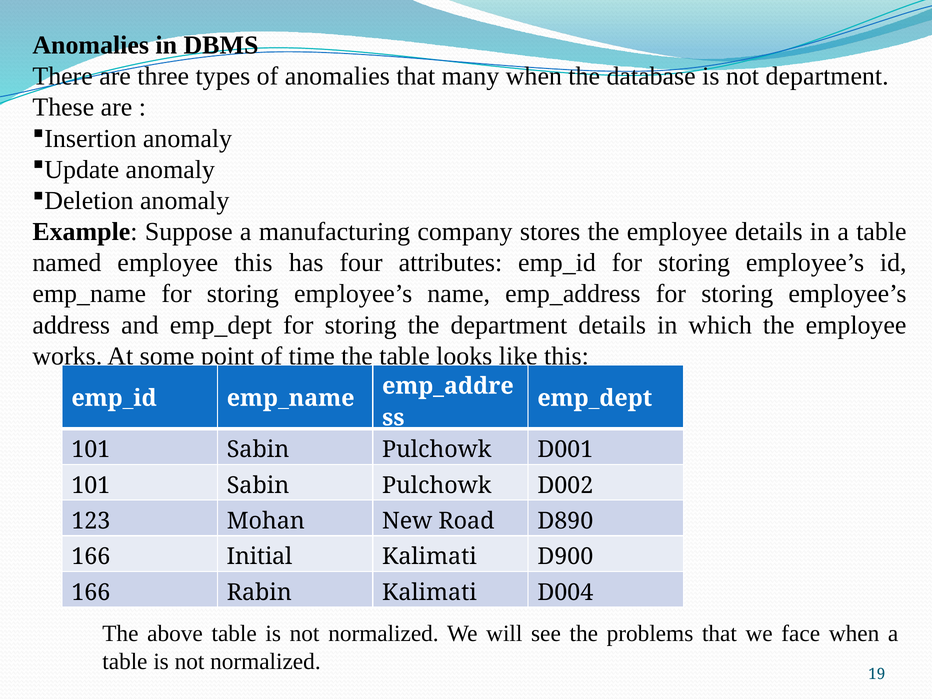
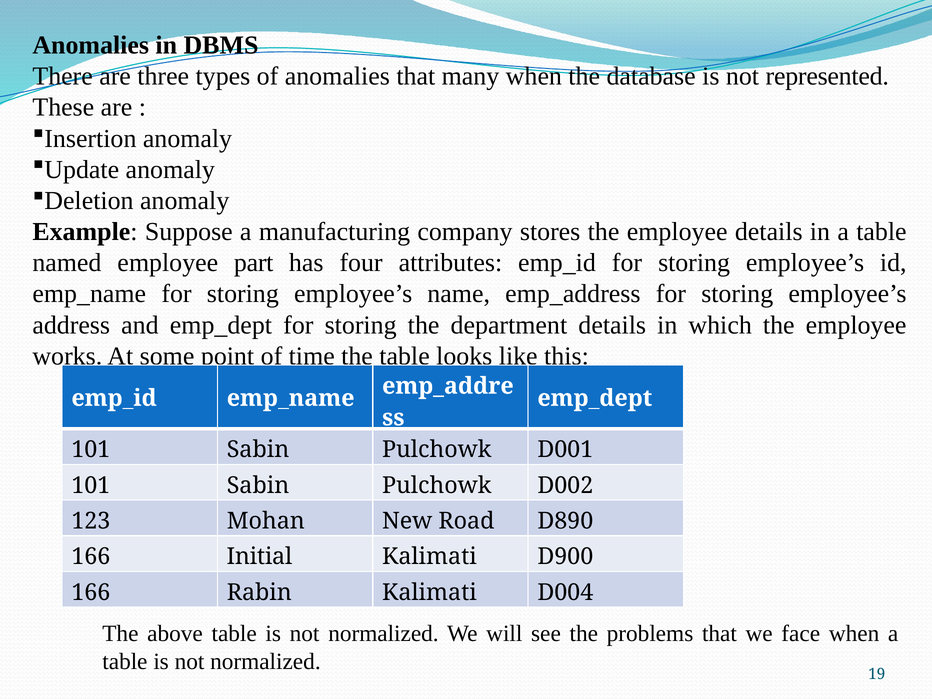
not department: department -> represented (827, 76)
employee this: this -> part (254, 263)
